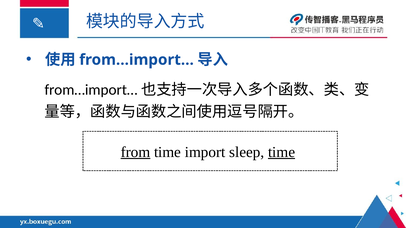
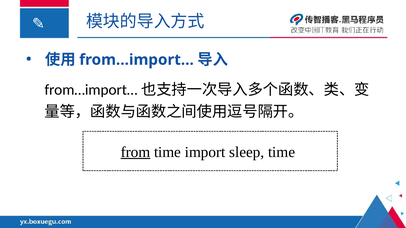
time underline: present -> none (282, 152)
